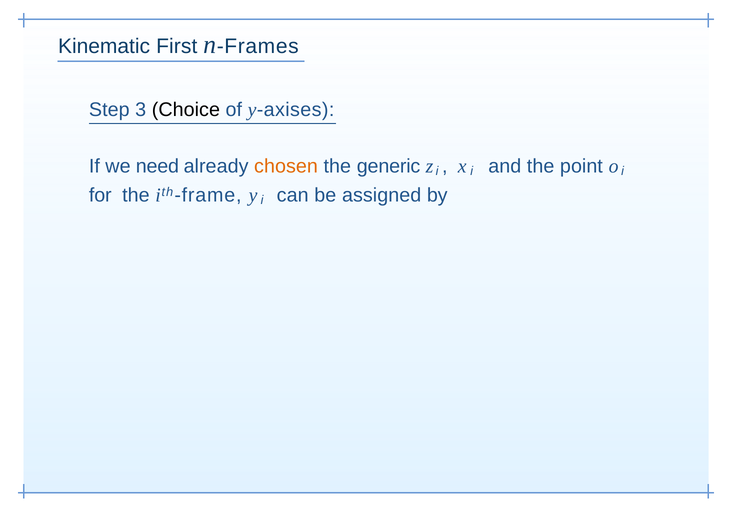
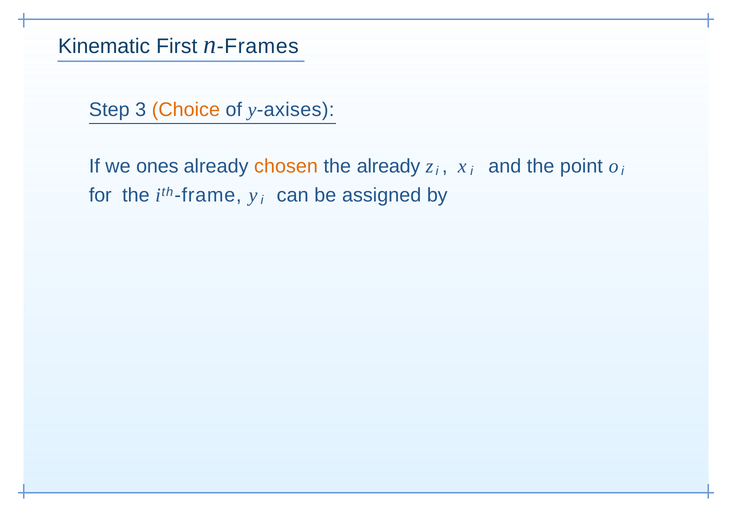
Choice colour: black -> orange (186, 110)
need: need -> ones (157, 166)
the generic: generic -> already (389, 166)
